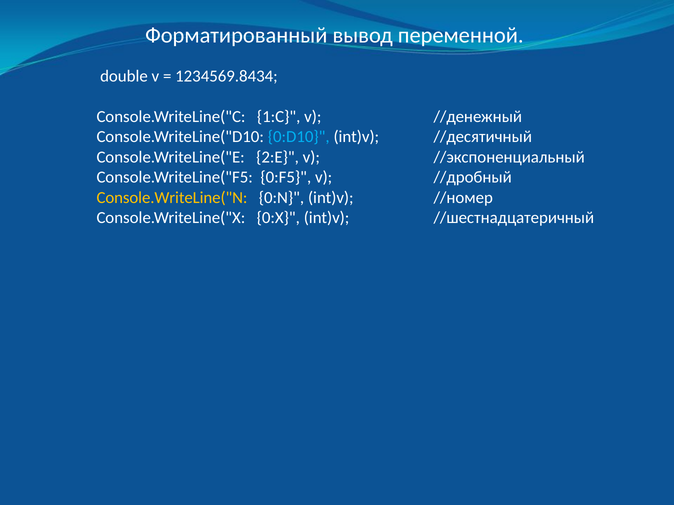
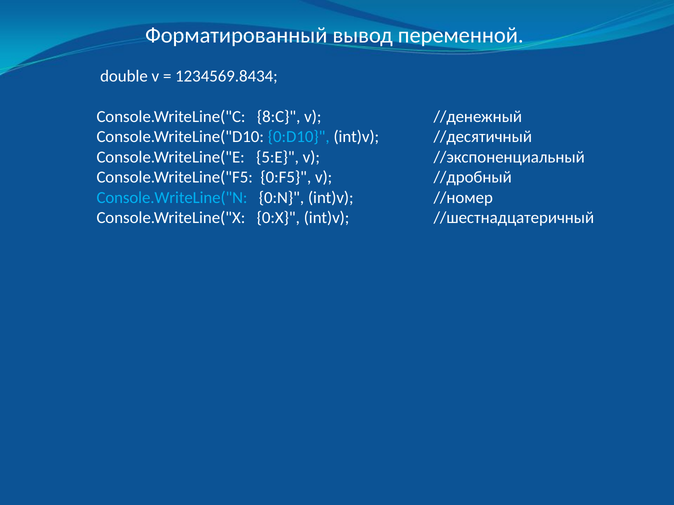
1:C: 1:C -> 8:C (279, 117)
2:E: 2:E -> 5:E (278, 157)
Console.WriteLine("N colour: yellow -> light blue (172, 198)
